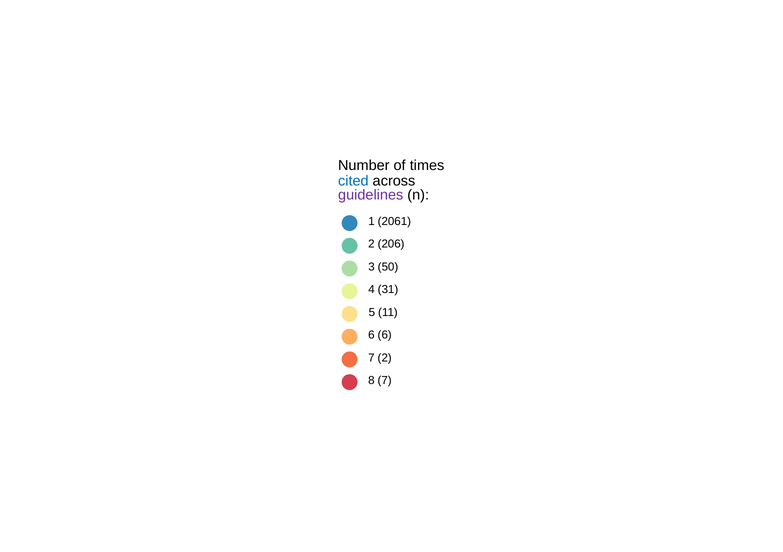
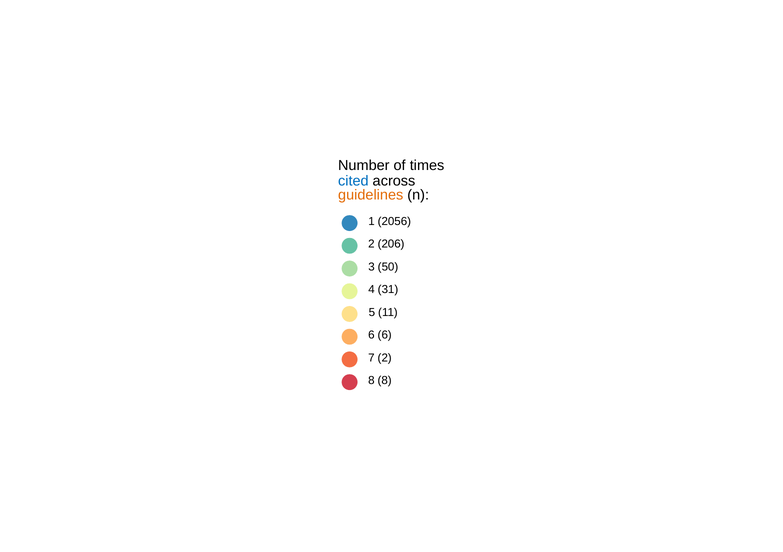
guidelines colour: purple -> orange (371, 195)
2061: 2061 -> 2056 (394, 221)
8 7: 7 -> 8 (385, 380)
